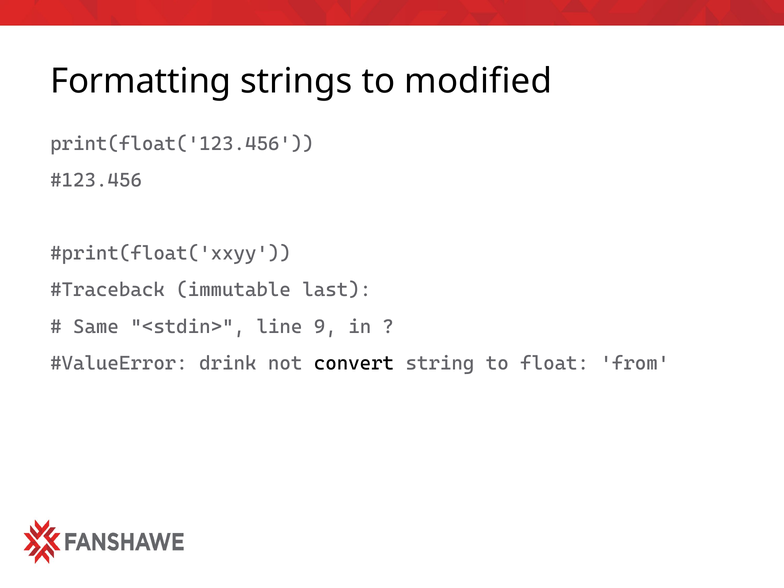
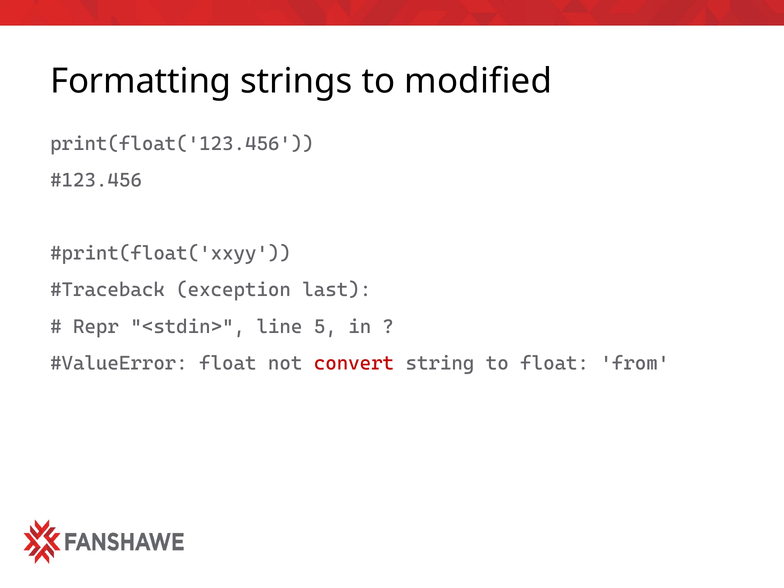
immutable: immutable -> exception (234, 290)
Same: Same -> Repr (96, 327)
9: 9 -> 5 (325, 327)
drink: drink -> float (228, 363)
convert colour: black -> red (354, 363)
